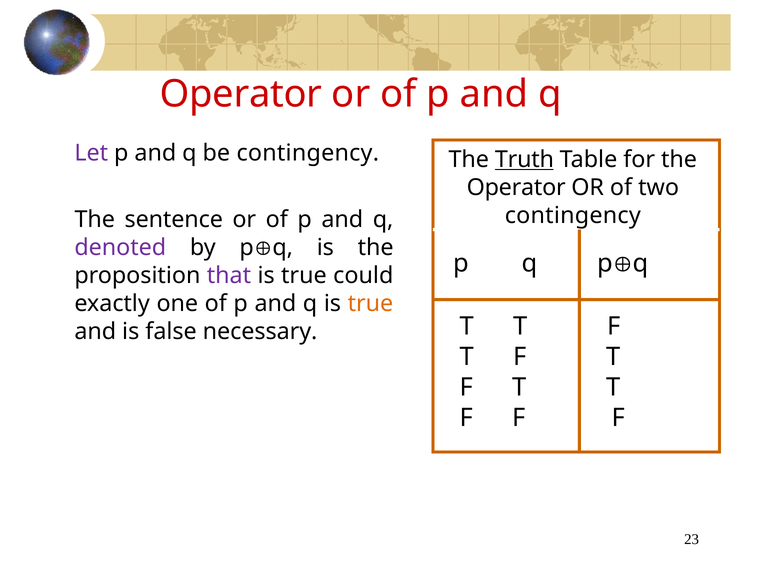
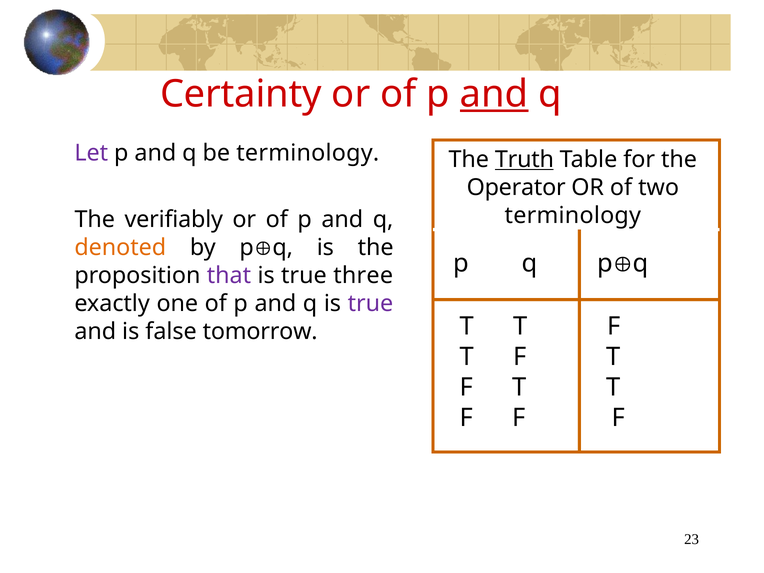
Operator: Operator -> Certainty (241, 94)
and underline: none -> present (494, 94)
be contingency: contingency -> terminology (308, 153)
contingency: contingency -> terminology (573, 215)
sentence: sentence -> verifiably (174, 220)
denoted colour: purple -> orange (120, 248)
could: could -> three (363, 276)
true colour: orange -> purple (370, 304)
necessary: necessary -> tomorrow (260, 332)
